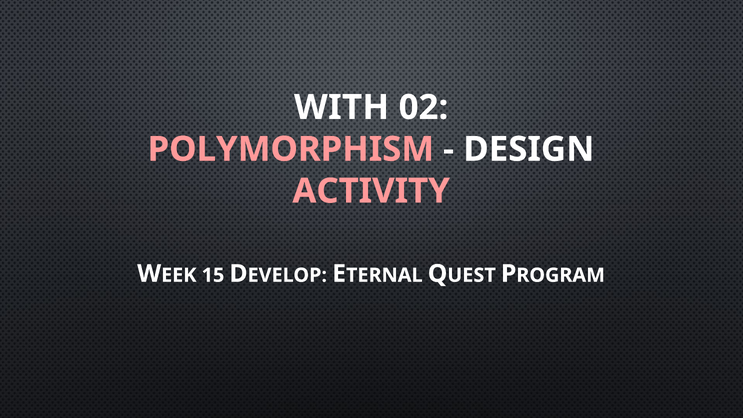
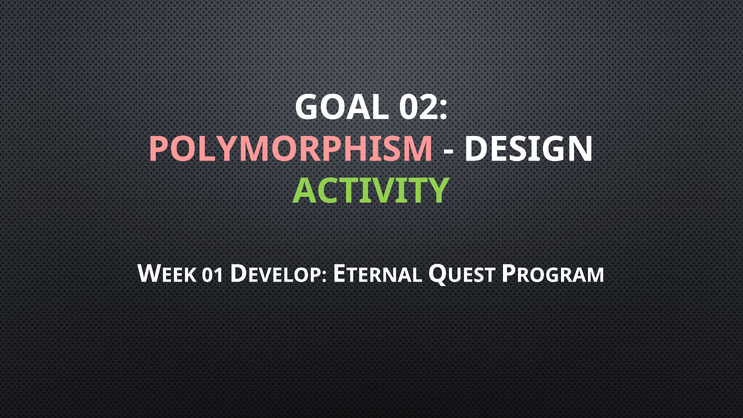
WITH: WITH -> GOAL (342, 107)
ACTIVITY colour: pink -> light green (371, 191)
15: 15 -> 01 (213, 275)
